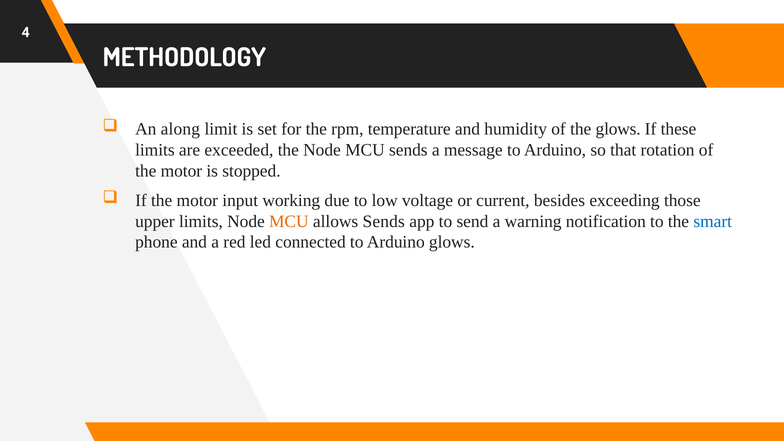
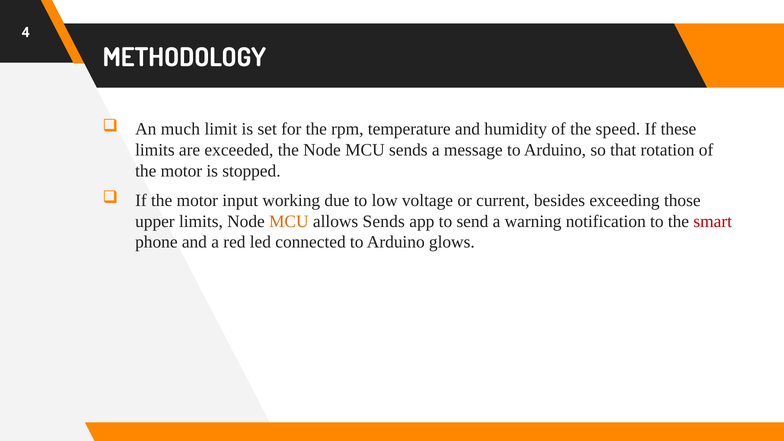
along: along -> much (180, 129)
the glows: glows -> speed (618, 129)
smart colour: blue -> red (713, 221)
